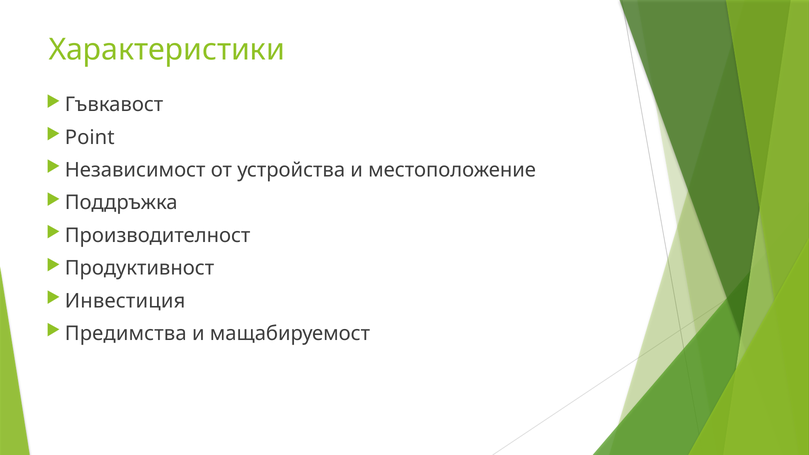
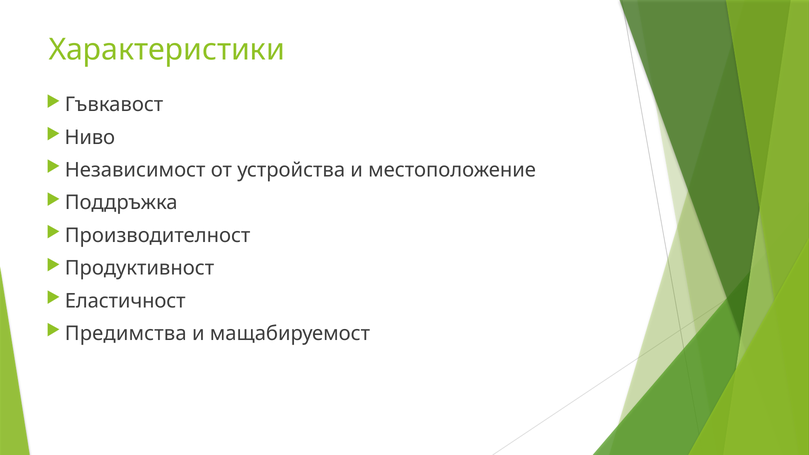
Point: Point -> Ниво (90, 137)
Инвестиция: Инвестиция -> Еластичност (125, 301)
